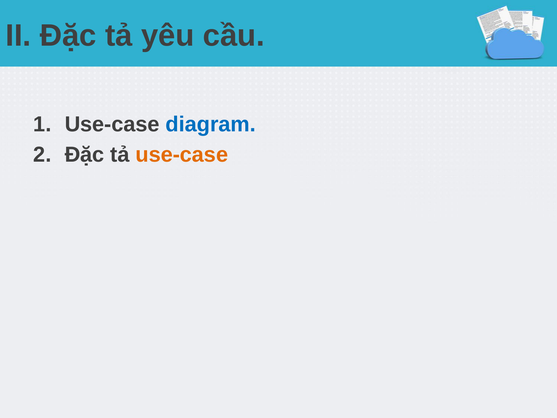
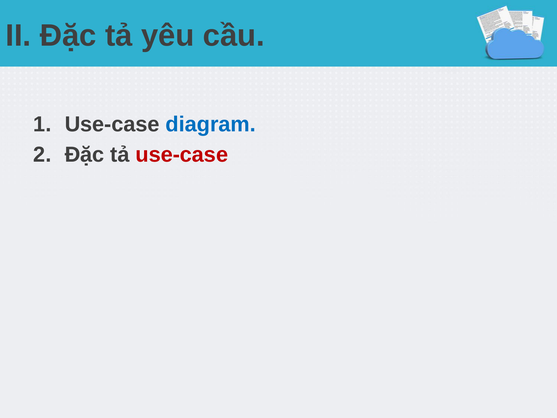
use-case colour: orange -> red (182, 155)
